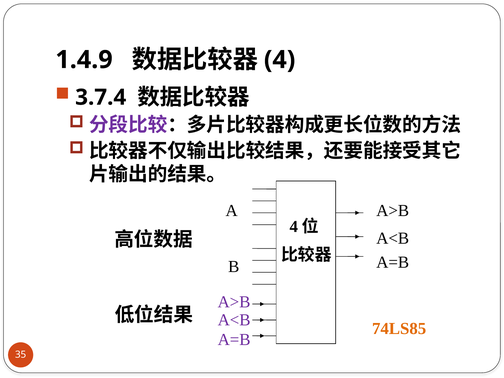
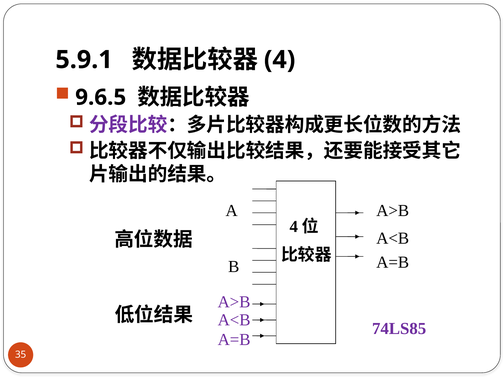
1.4.9: 1.4.9 -> 5.9.1 (84, 60)
3.7.4: 3.7.4 -> 9.6.5 (101, 97)
74LS85 colour: orange -> purple (399, 329)
